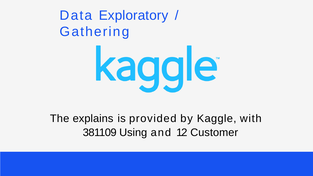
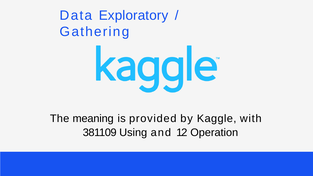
explains: explains -> meaning (93, 119)
Customer: Customer -> Operation (214, 133)
